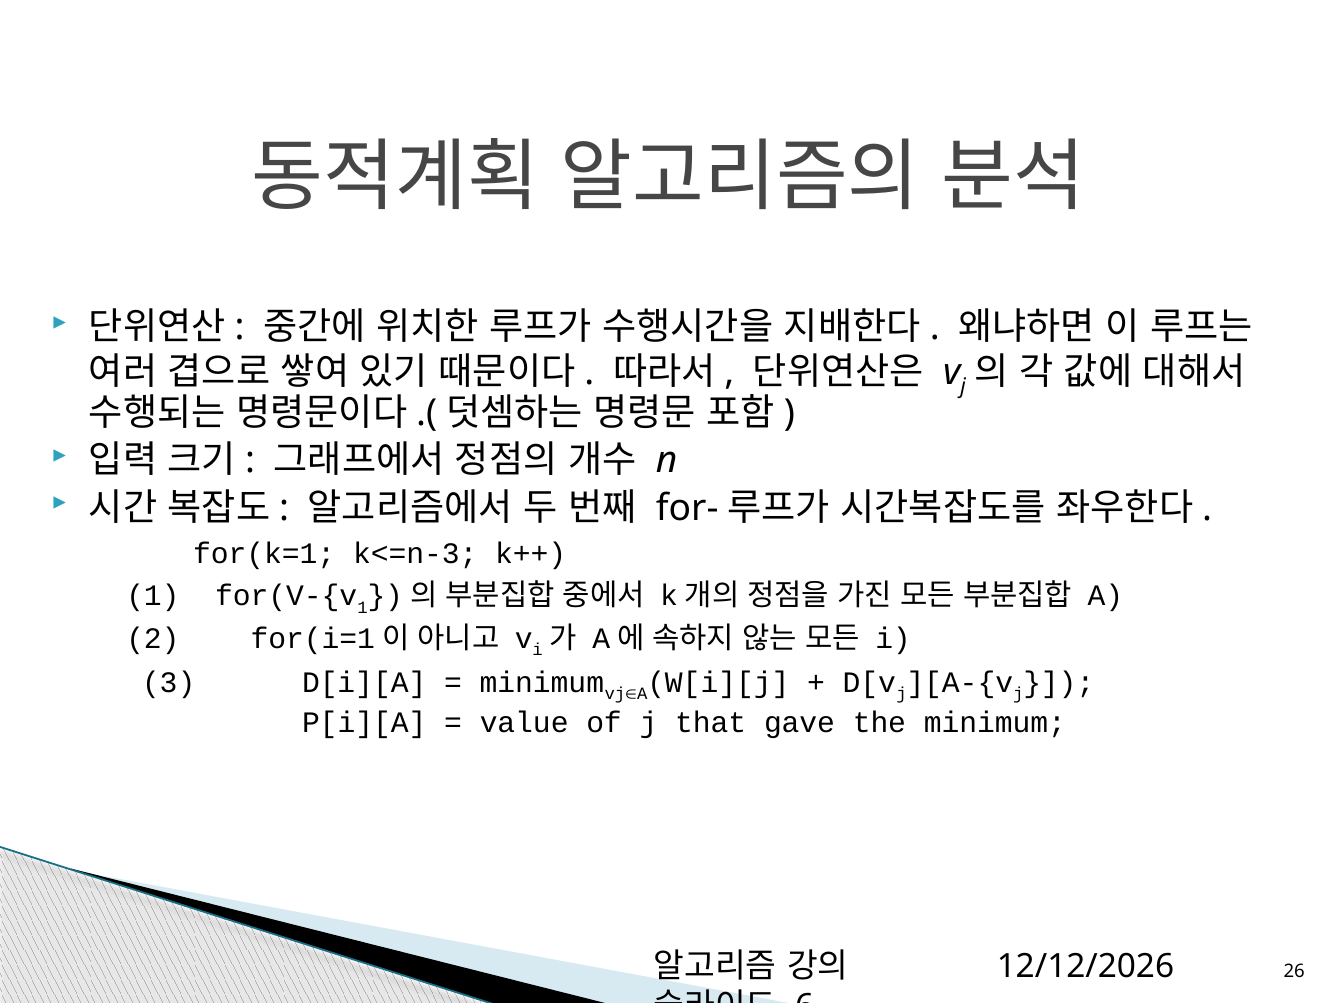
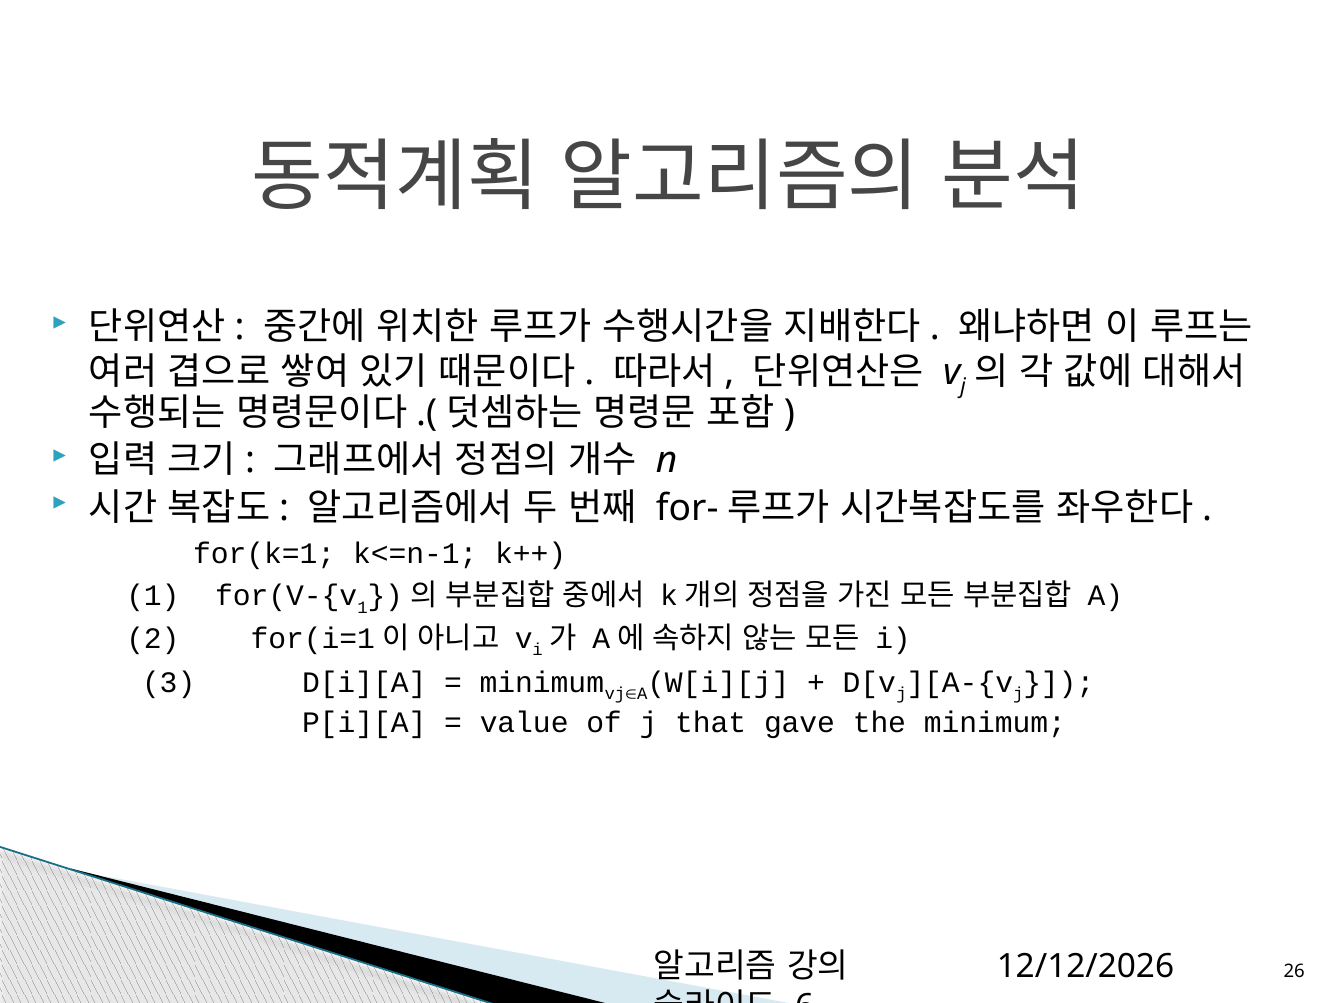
k<=n-3: k<=n-3 -> k<=n-1 (415, 553)
